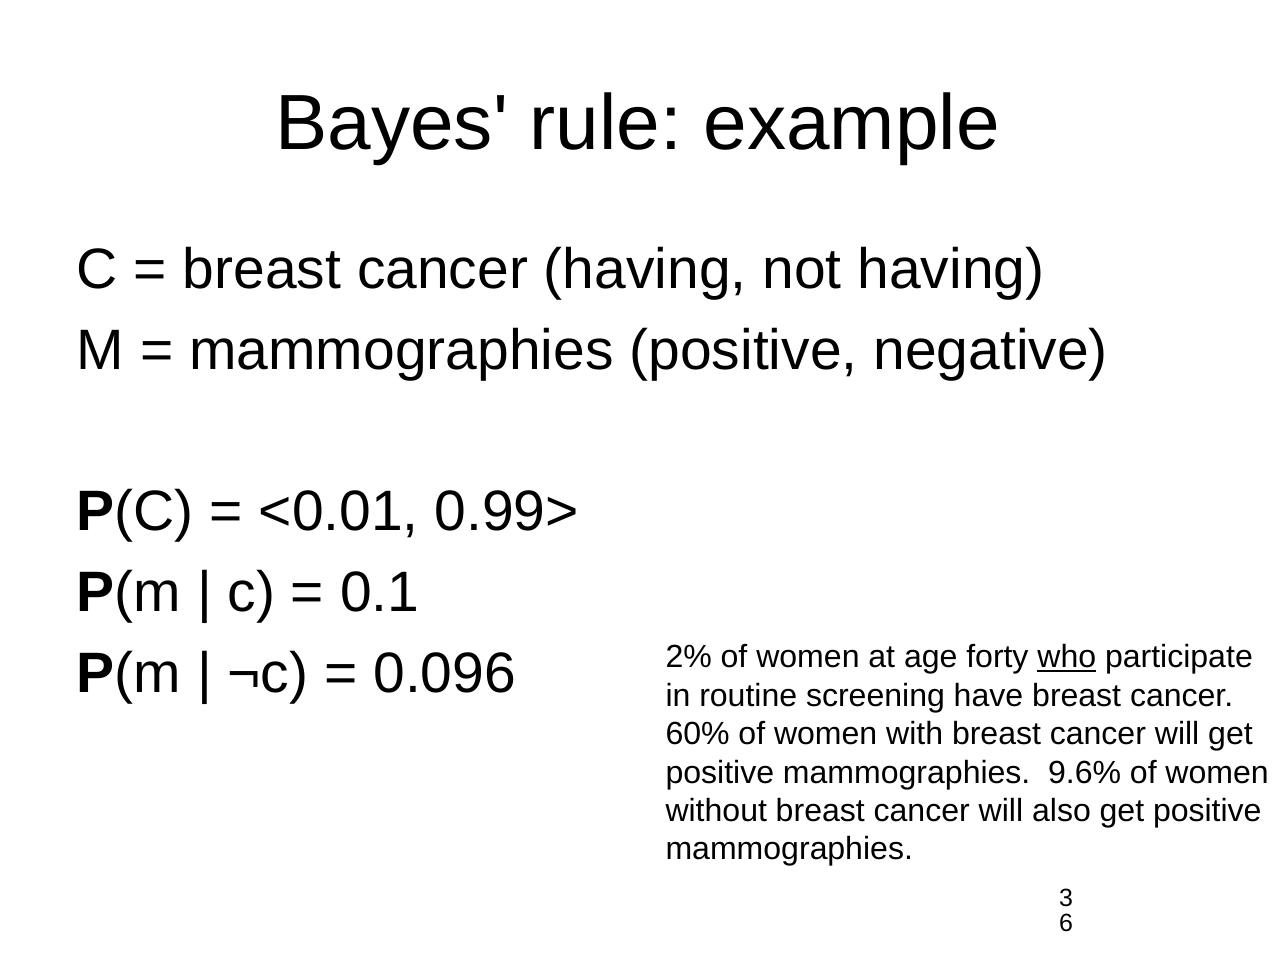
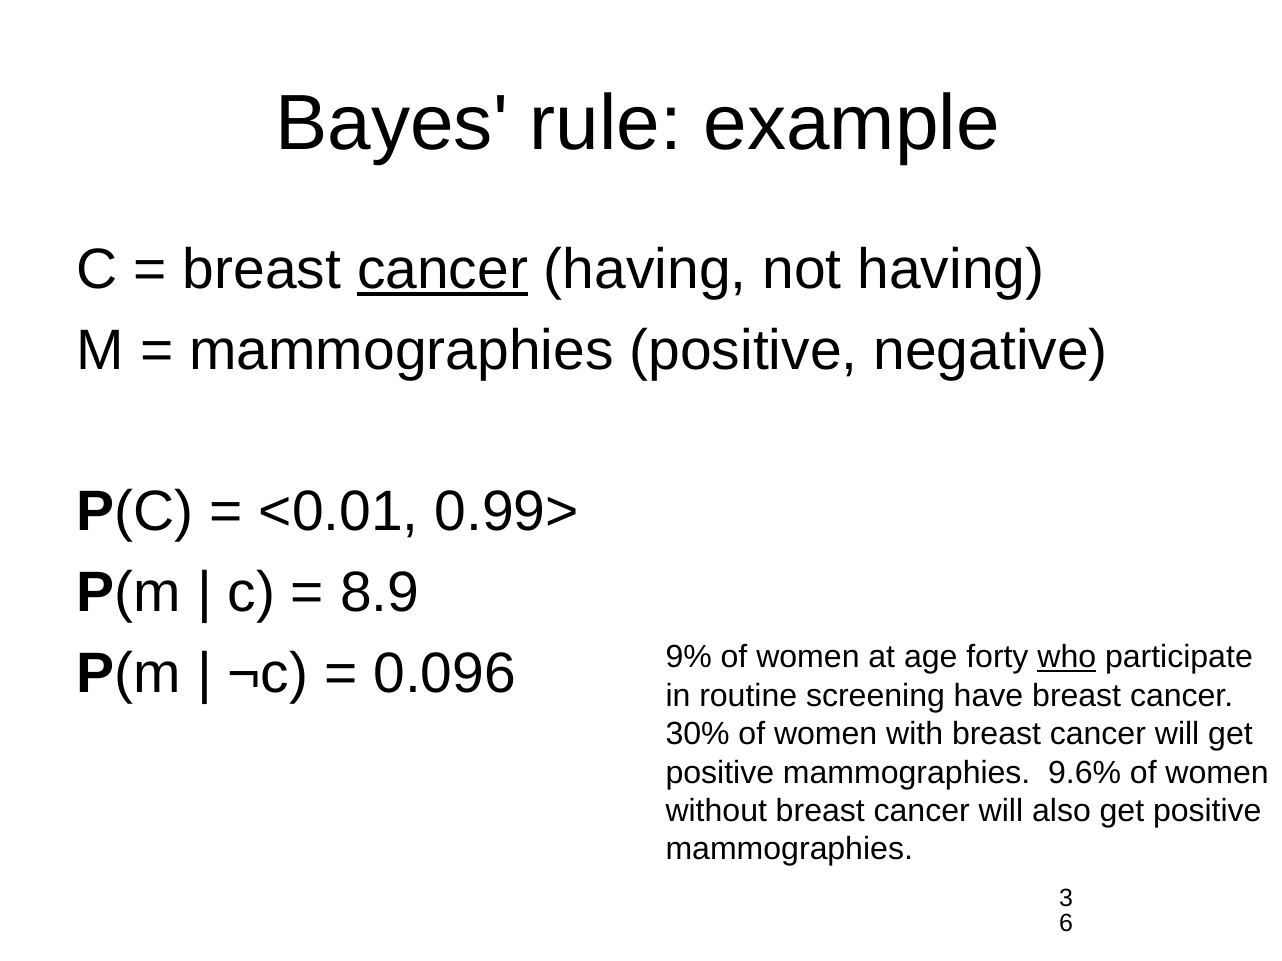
cancer underline: none -> present (443, 270)
0.1: 0.1 -> 8.9 (380, 593)
2%: 2% -> 9% (689, 657)
60%: 60% -> 30% (698, 734)
